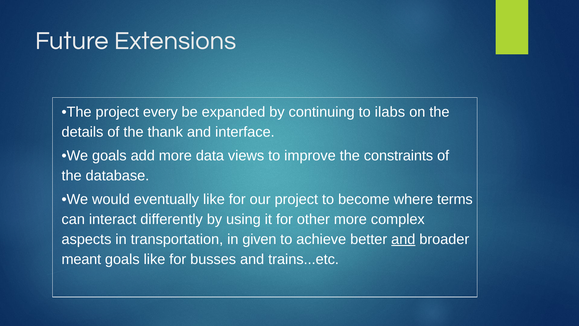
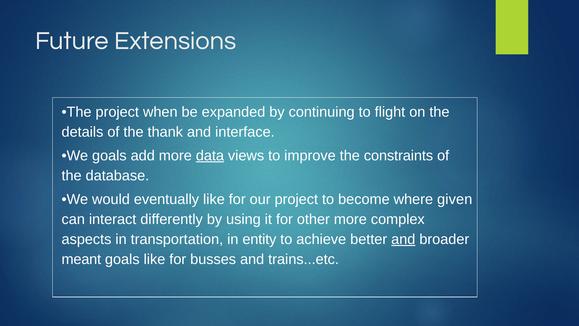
every: every -> when (160, 112)
ilabs: ilabs -> flight (390, 112)
data underline: none -> present (210, 156)
terms: terms -> given (455, 199)
given: given -> entity (259, 239)
